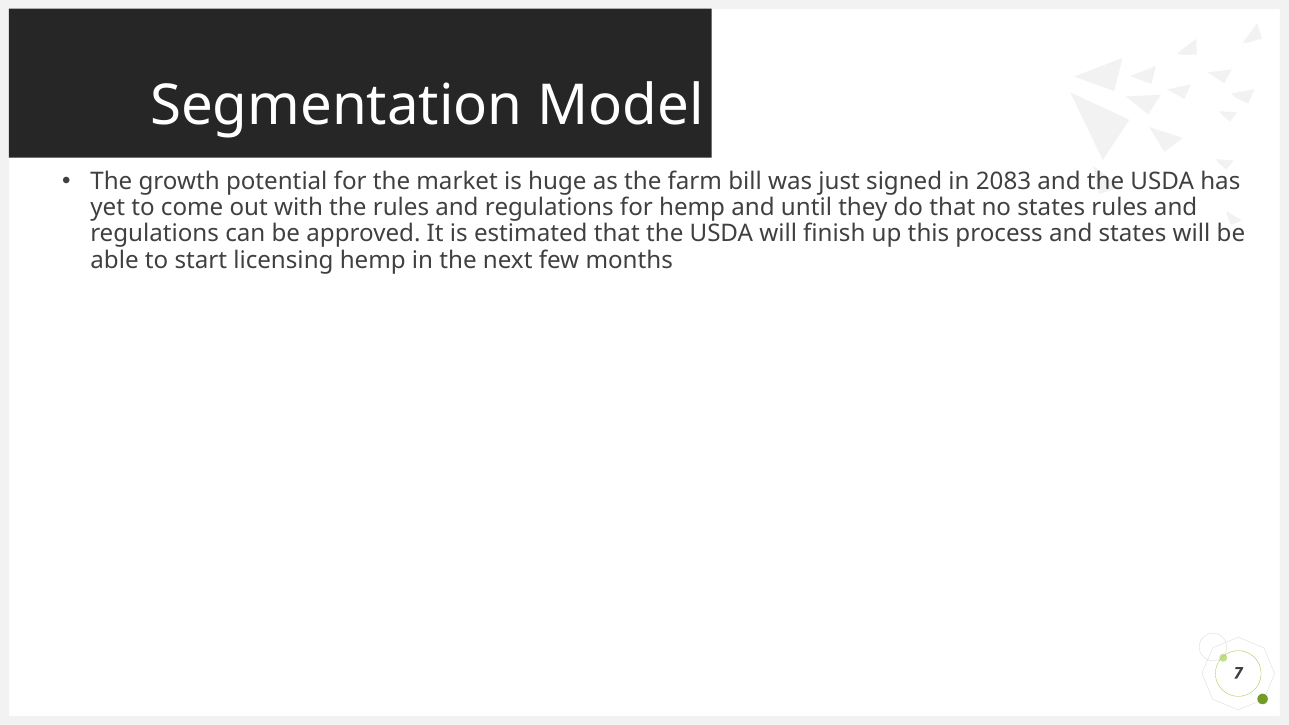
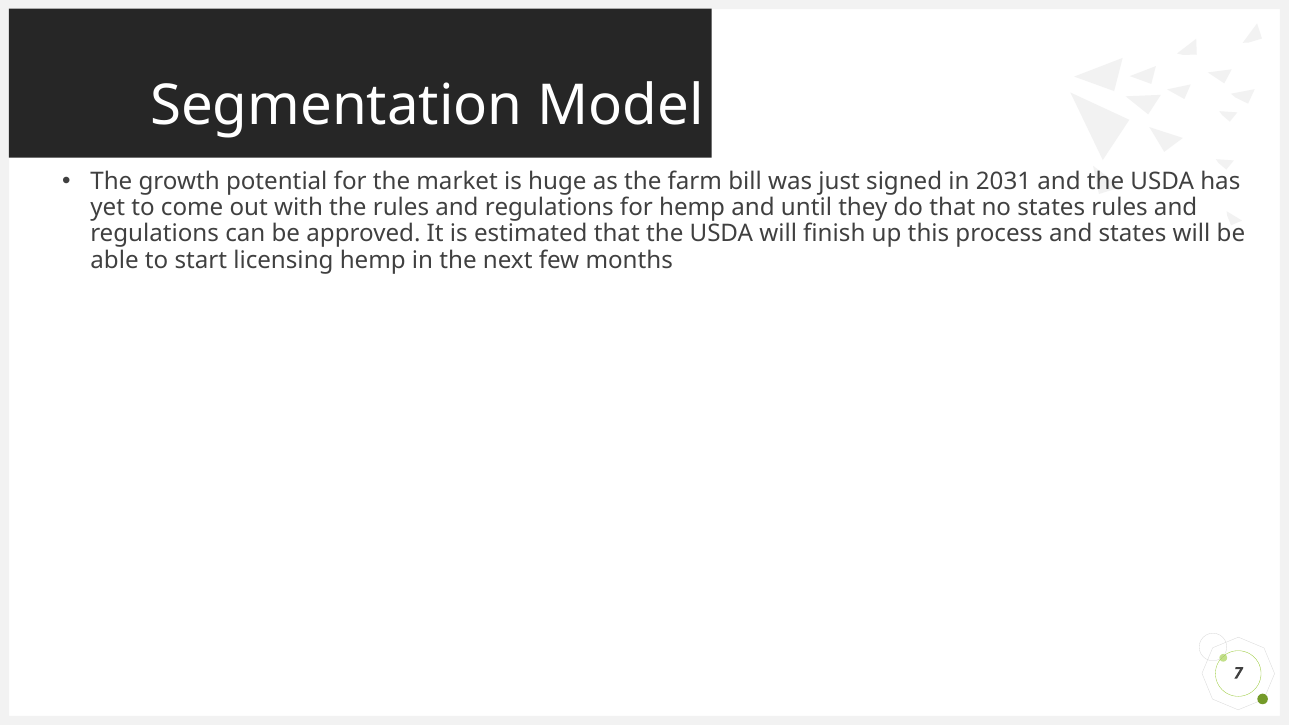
2083: 2083 -> 2031 (1004, 182)
